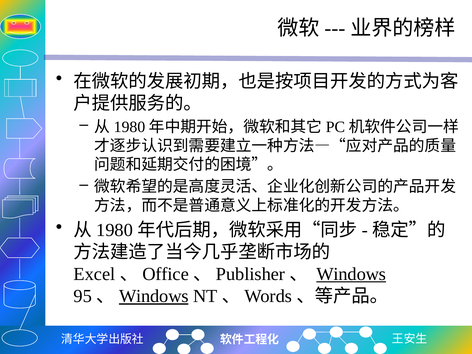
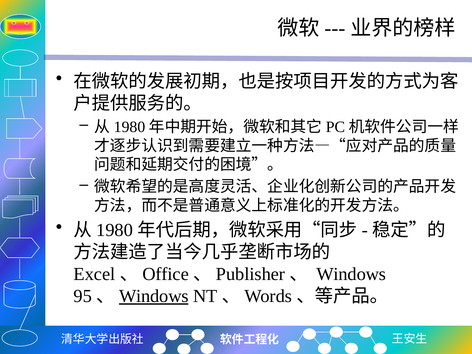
Windows underline: present -> none (351, 274)
